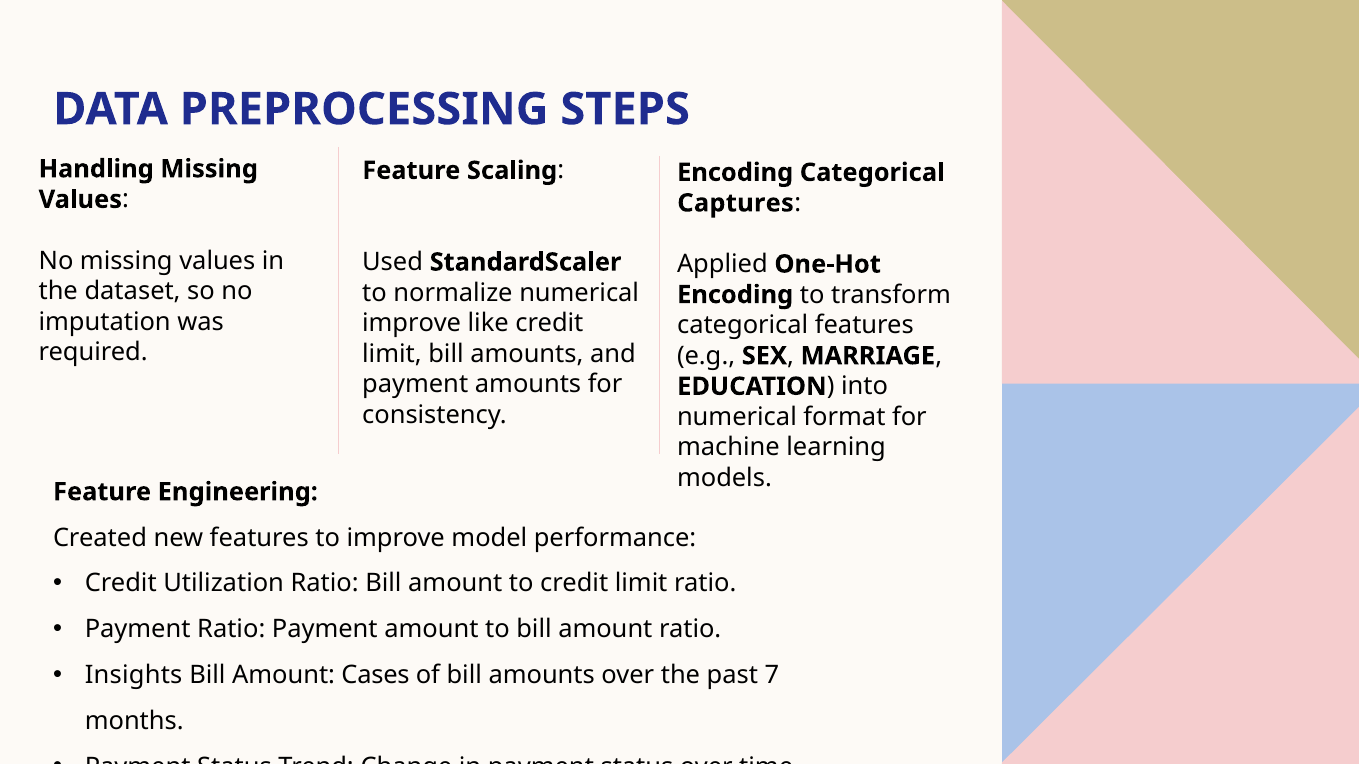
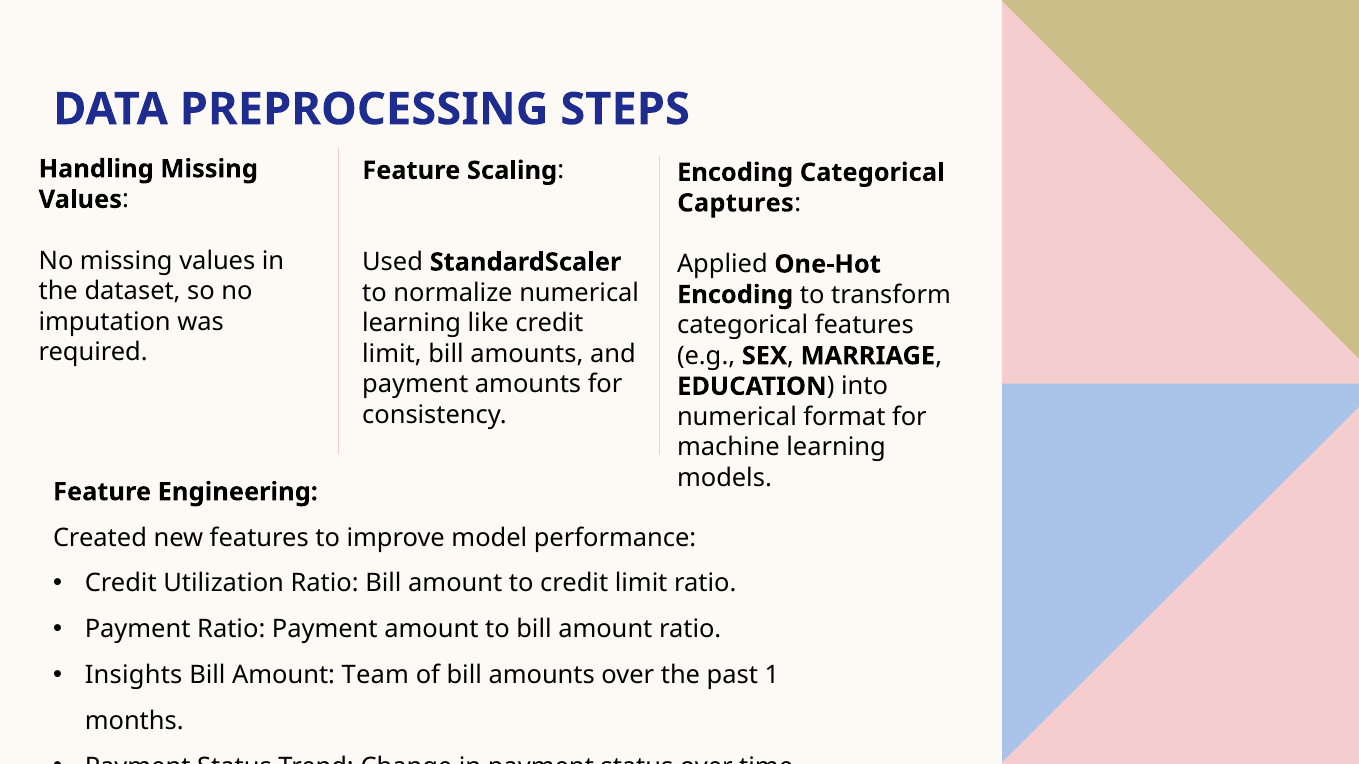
improve: improve -> learning (412, 323)
Cases: Cases -> Team (375, 676)
7: 7 -> 1 (772, 676)
